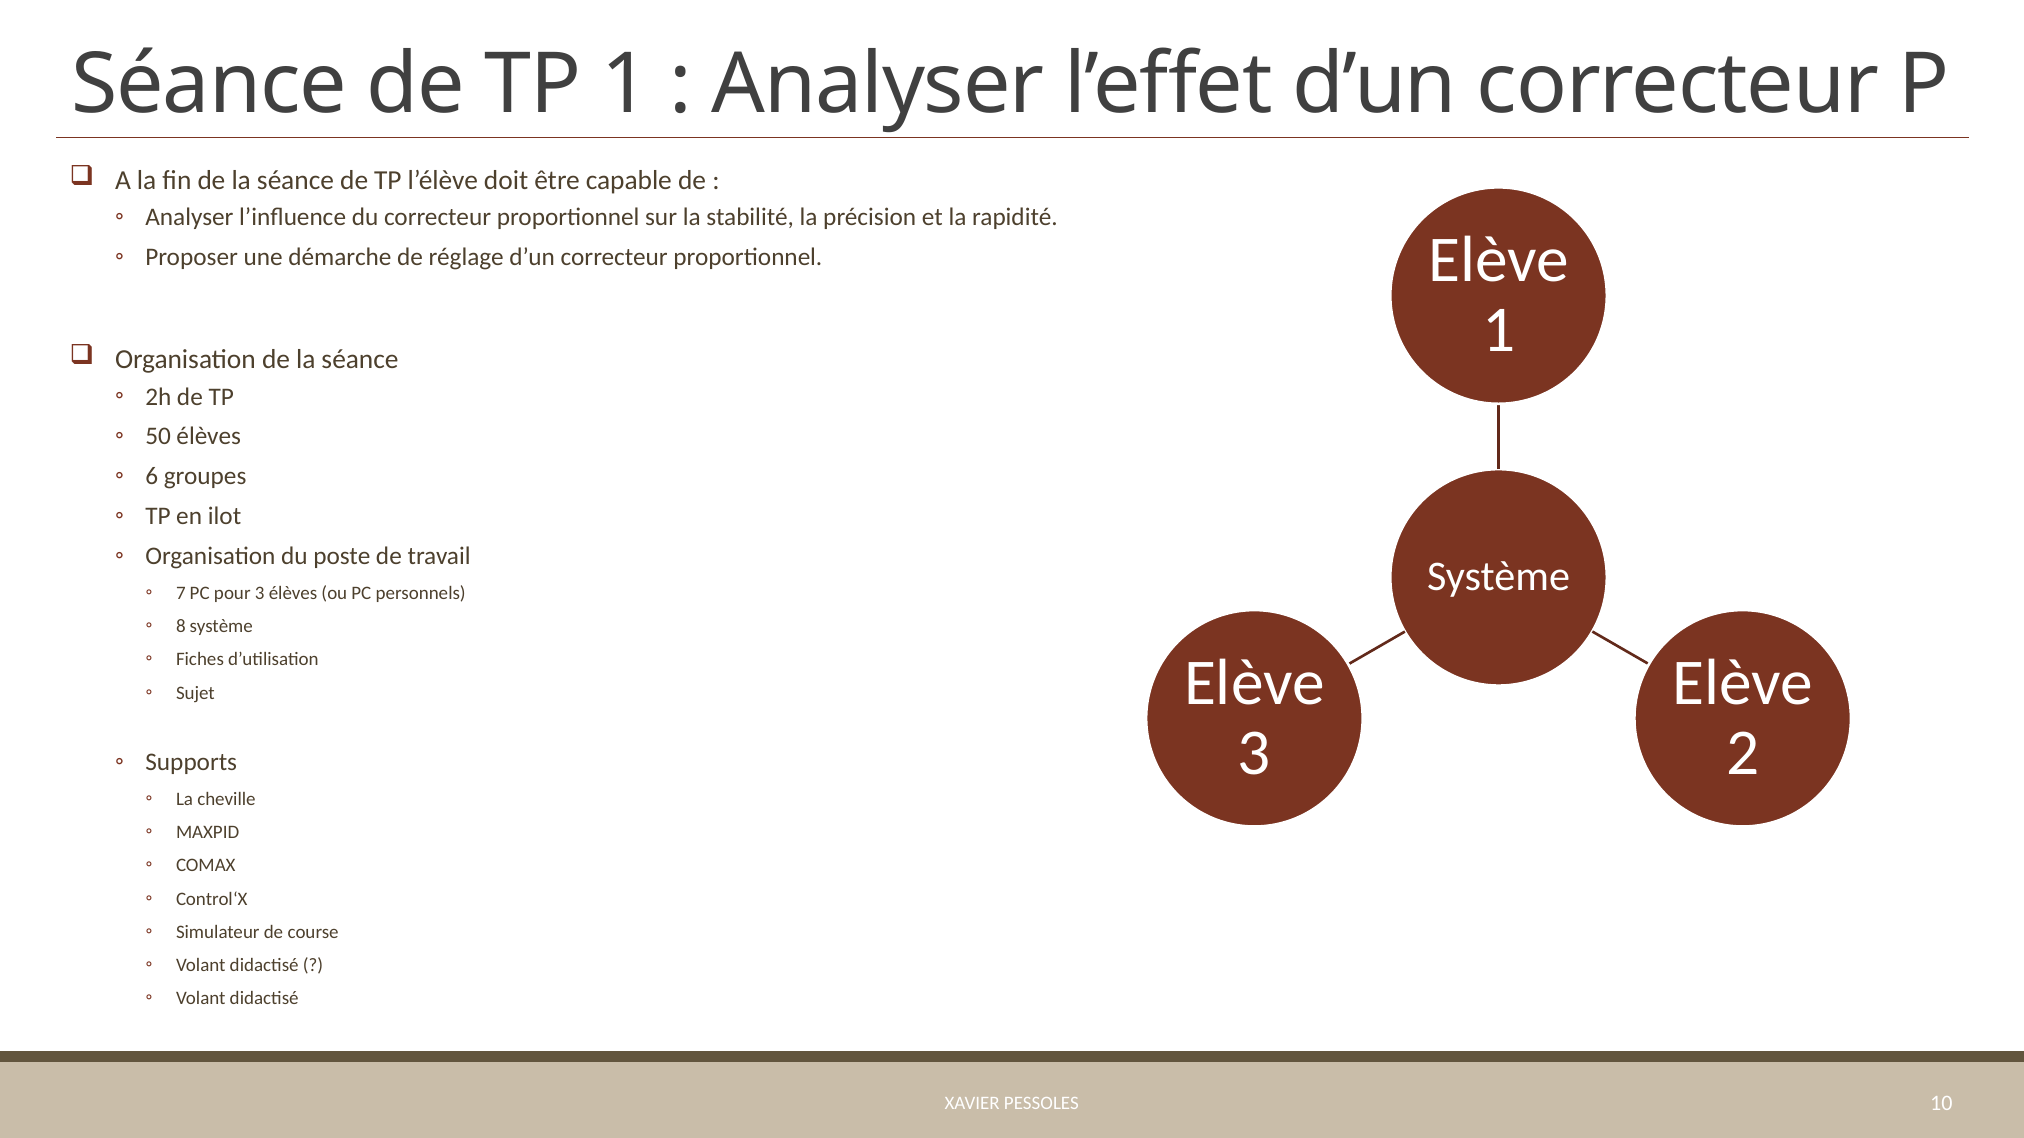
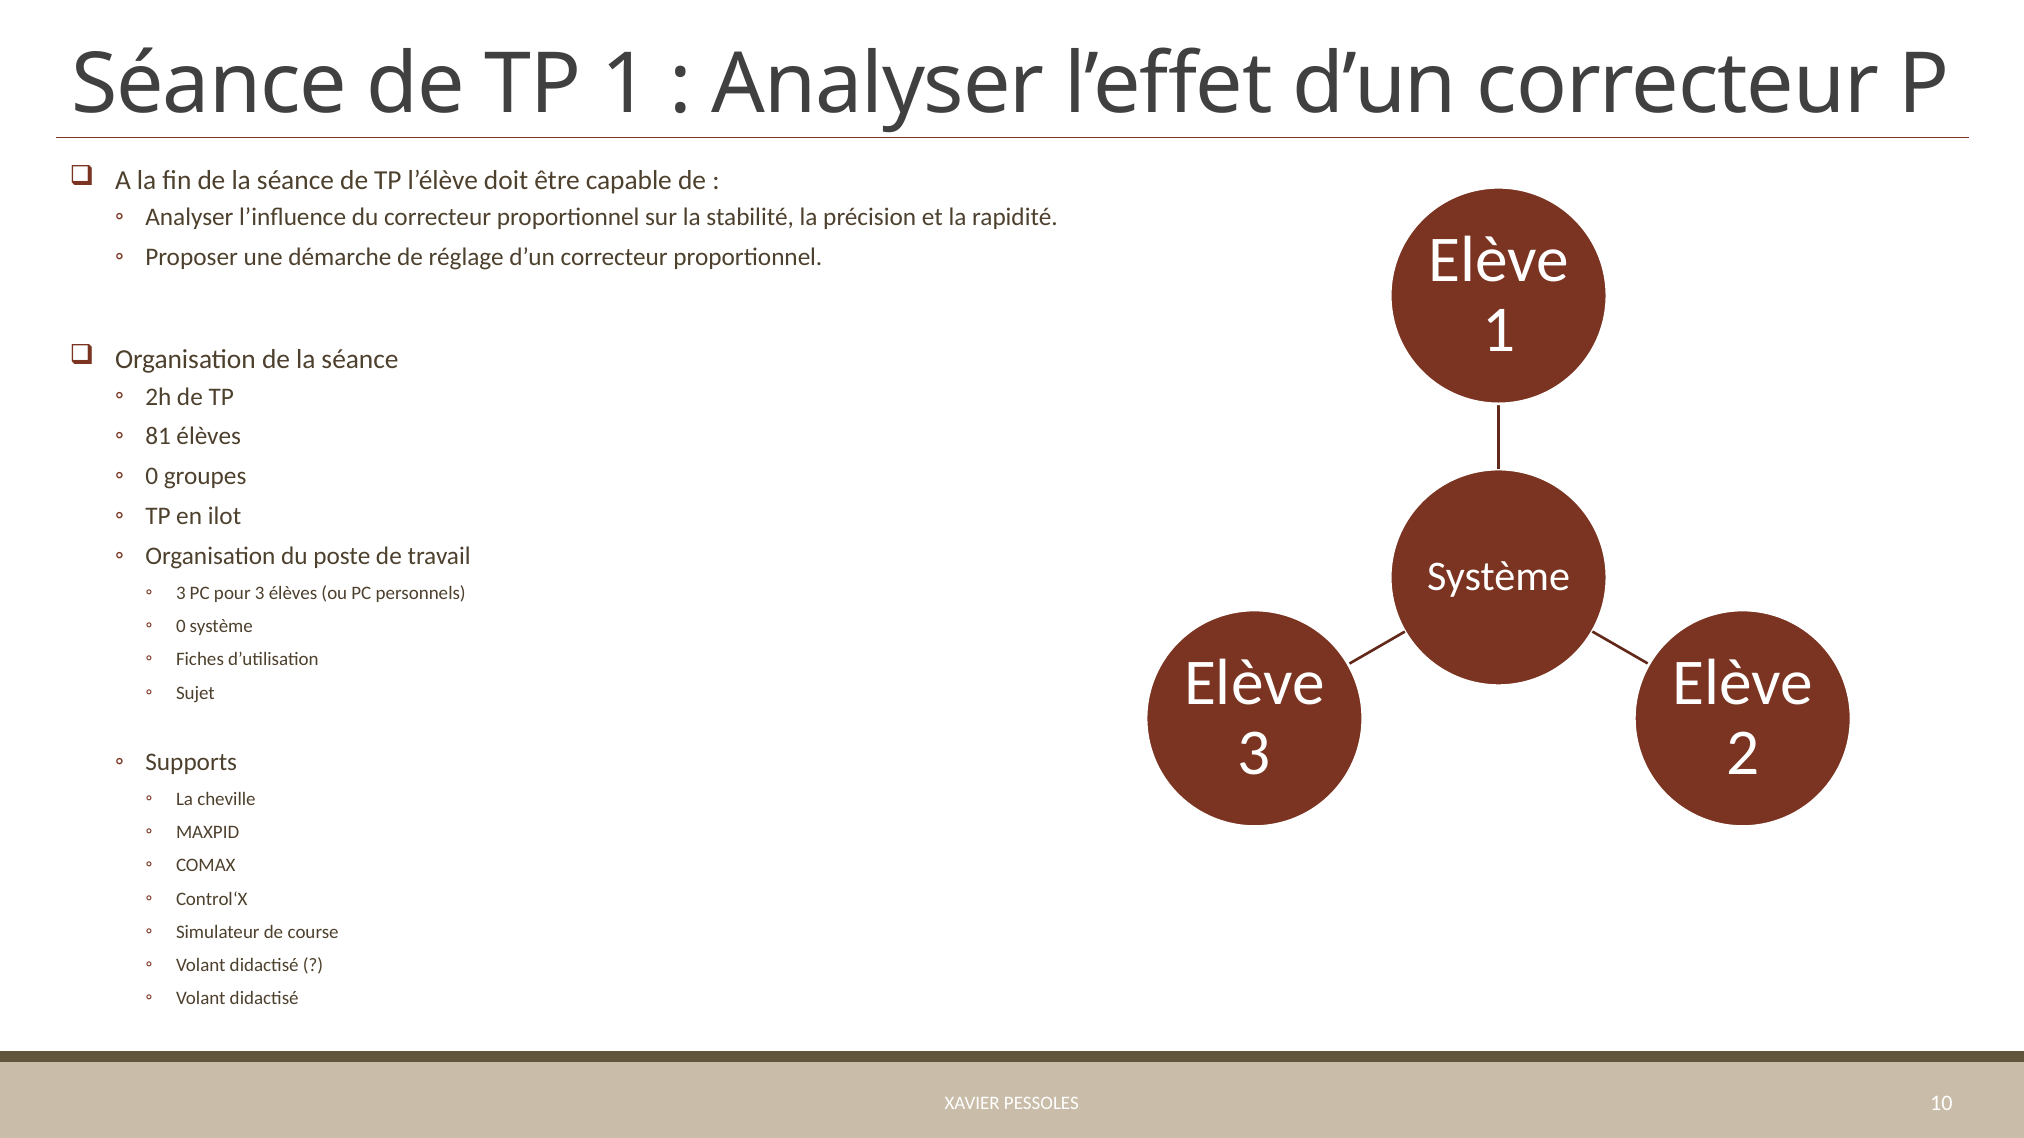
50: 50 -> 81 (158, 437)
6: 6 -> 0 (152, 477)
7: 7 -> 3 (181, 593)
8: 8 -> 0 (181, 627)
